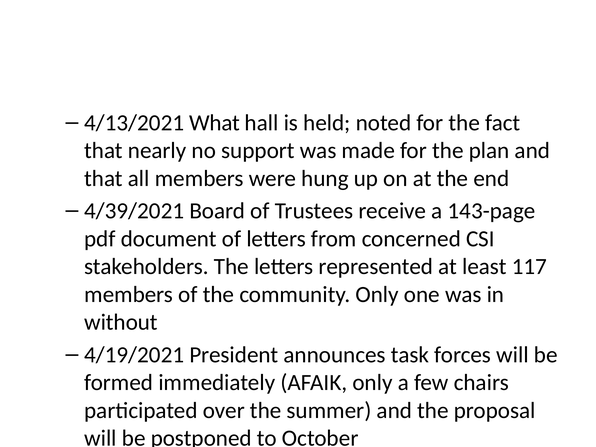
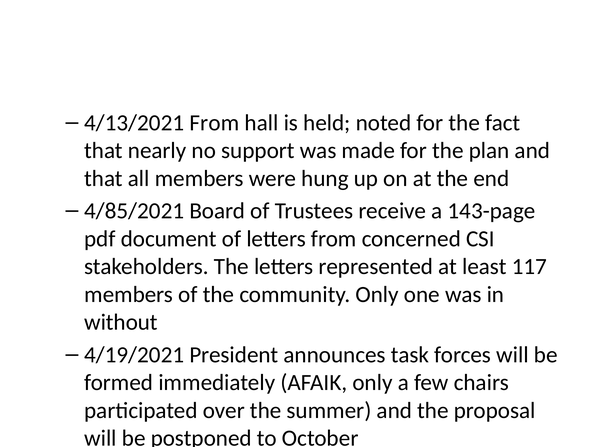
4/13/2021 What: What -> From (214, 123)
4/39/2021: 4/39/2021 -> 4/85/2021 (134, 211)
